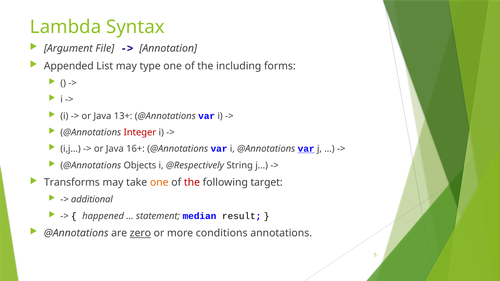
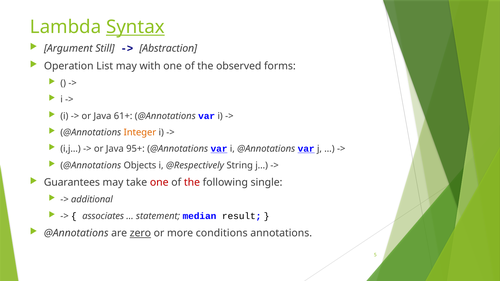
Syntax underline: none -> present (135, 27)
File: File -> Still (105, 48)
Annotation: Annotation -> Abstraction (168, 48)
Appended: Appended -> Operation (69, 66)
type: type -> with (150, 66)
including: including -> observed (239, 66)
13+: 13+ -> 61+ (123, 116)
Integer colour: red -> orange (140, 133)
16+: 16+ -> 95+ (135, 149)
var underline: none -> present (219, 149)
Transforms: Transforms -> Guarantees (72, 183)
one colour: orange -> red (159, 183)
target: target -> single (267, 183)
happened: happened -> associates (103, 216)
